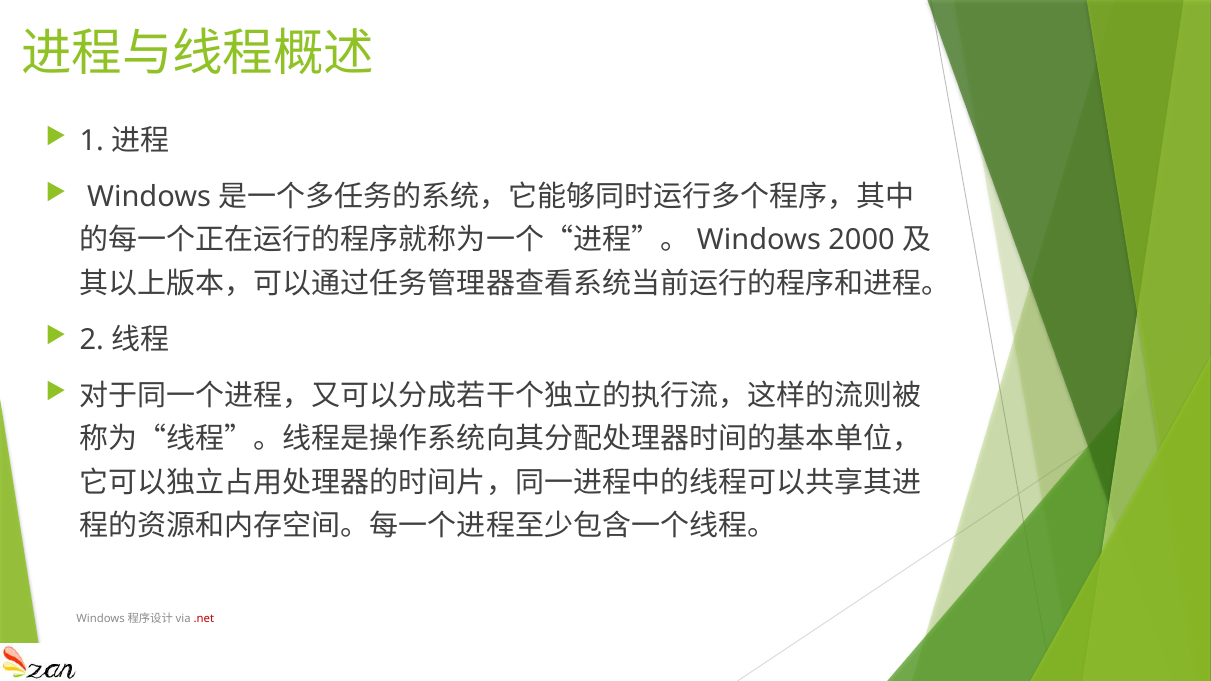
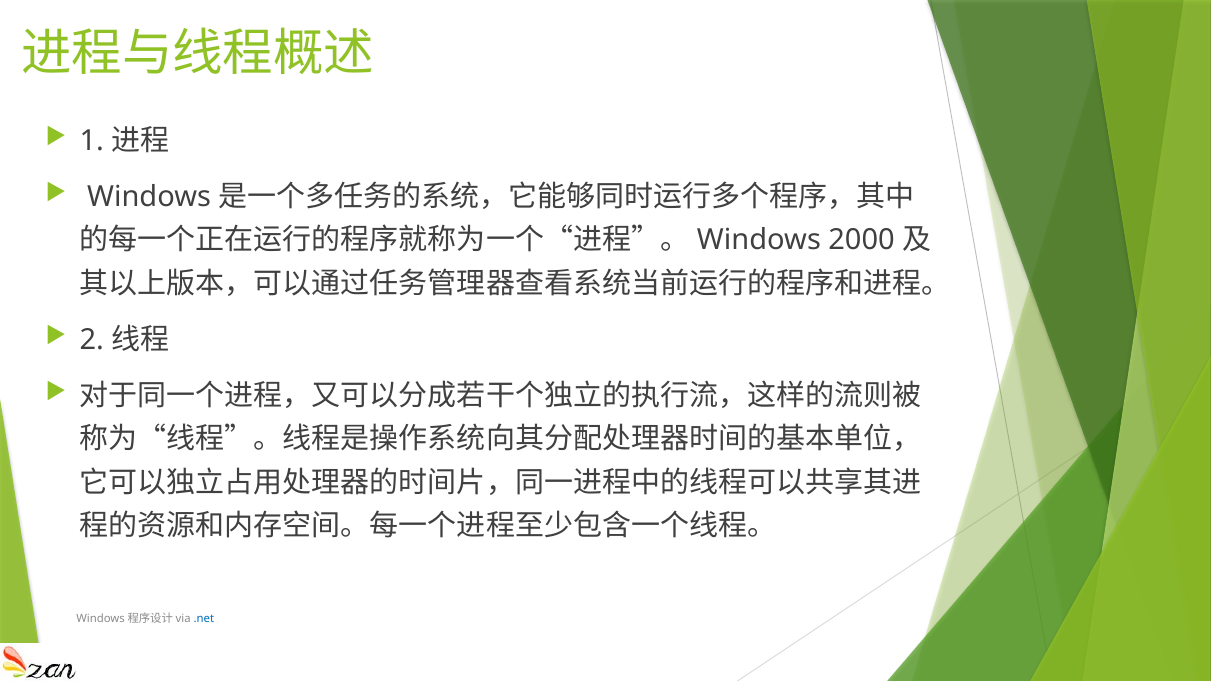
.net colour: red -> blue (204, 619)
